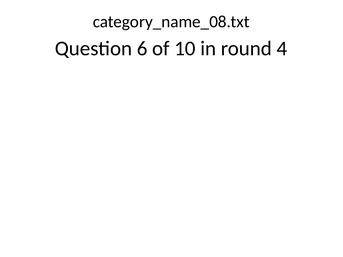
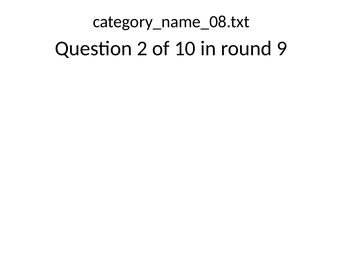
6: 6 -> 2 (142, 48)
4: 4 -> 9 (282, 48)
